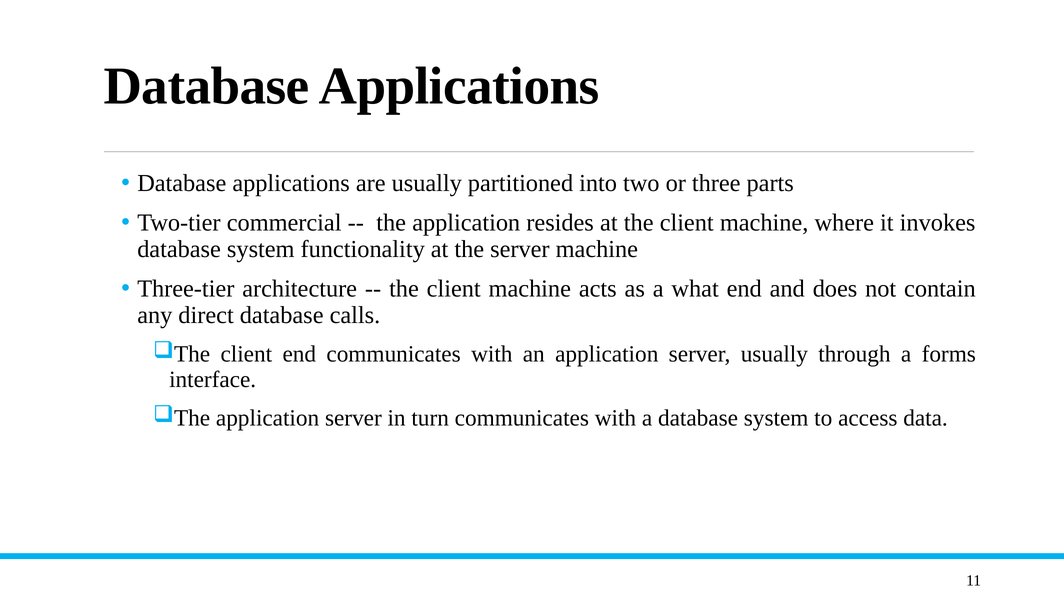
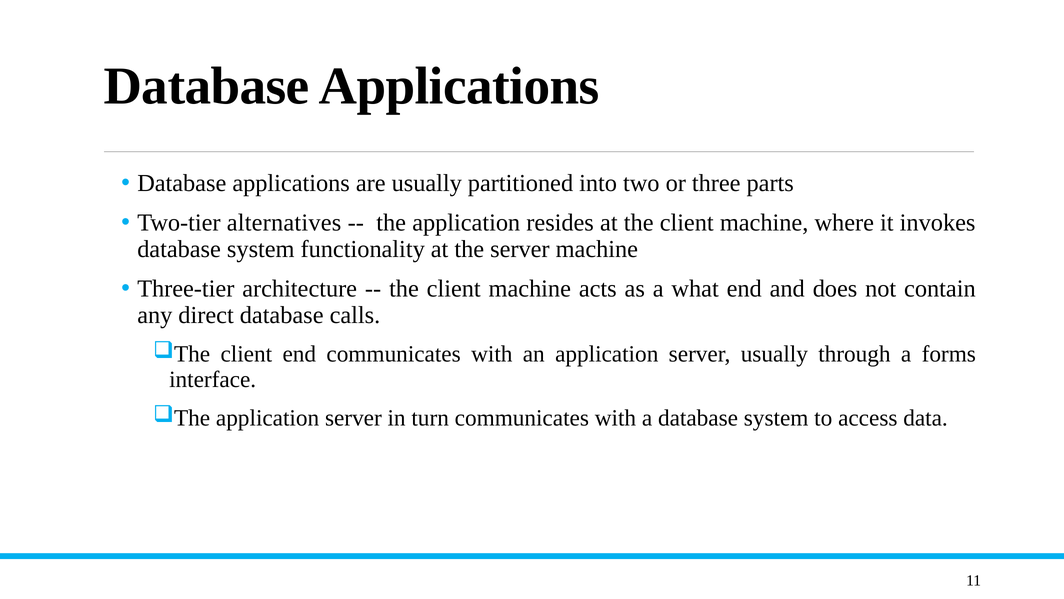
commercial: commercial -> alternatives (284, 223)
